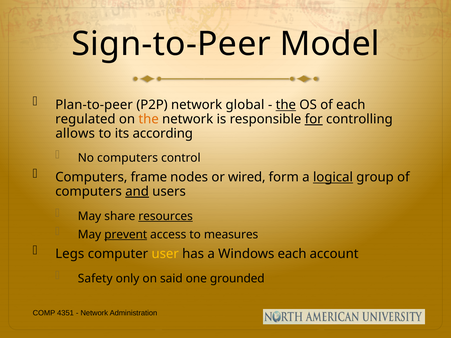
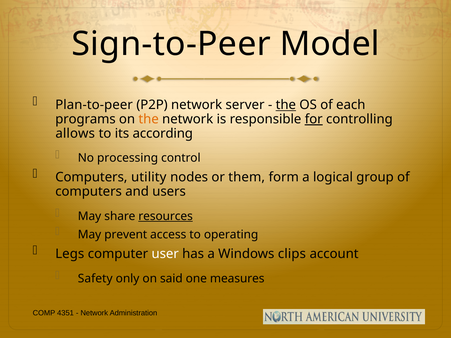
global: global -> server (245, 105)
regulated: regulated -> programs (85, 119)
No computers: computers -> processing (128, 158)
frame: frame -> utility (149, 177)
wired: wired -> them (247, 177)
logical underline: present -> none (333, 177)
and underline: present -> none (137, 192)
prevent underline: present -> none (126, 235)
measures: measures -> operating (231, 235)
user colour: yellow -> white (165, 254)
Windows each: each -> clips (292, 254)
grounded: grounded -> measures (237, 279)
